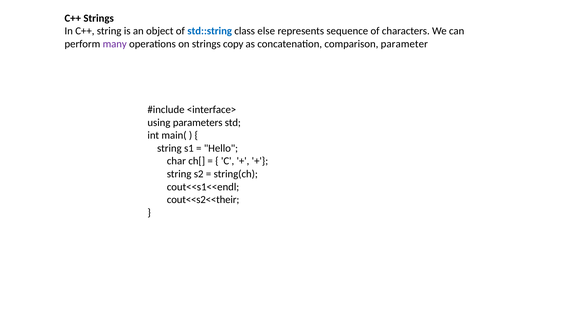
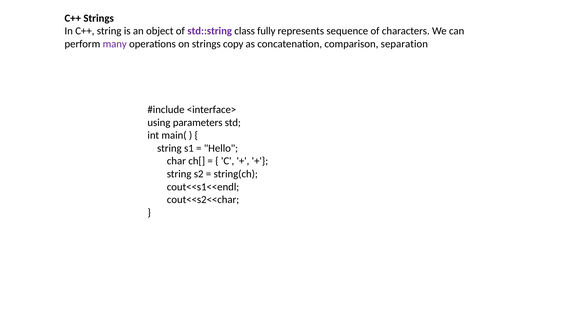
std::string colour: blue -> purple (210, 31)
else: else -> fully (266, 31)
parameter: parameter -> separation (404, 44)
cout<<s2<<their: cout<<s2<<their -> cout<<s2<<char (203, 200)
